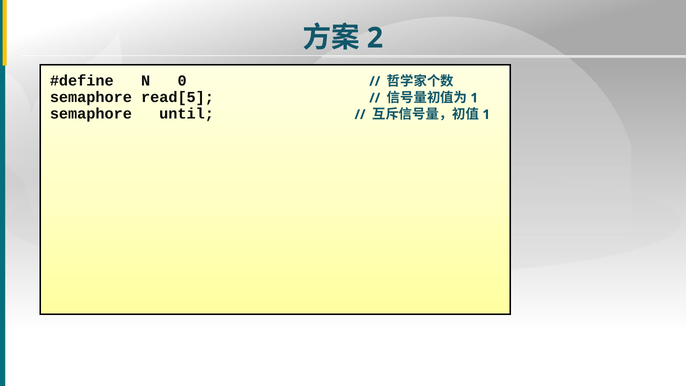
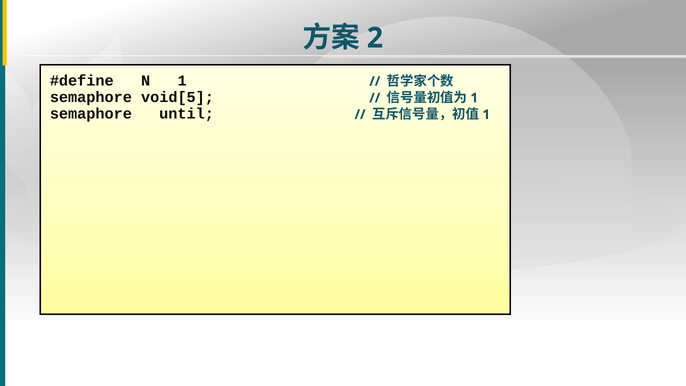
N 0: 0 -> 1 (182, 81)
read[5: read[5 -> void[5 (178, 97)
